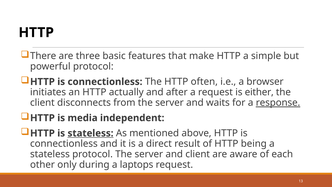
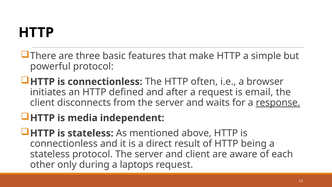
actually: actually -> defined (126, 92)
either: either -> email (259, 92)
stateless underline: present -> none (91, 133)
